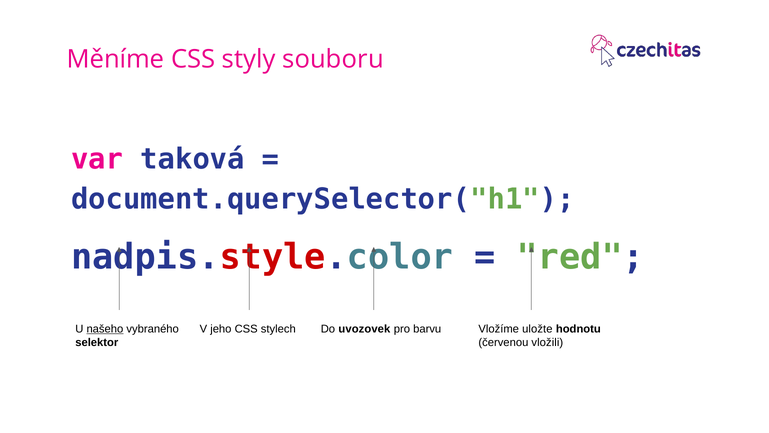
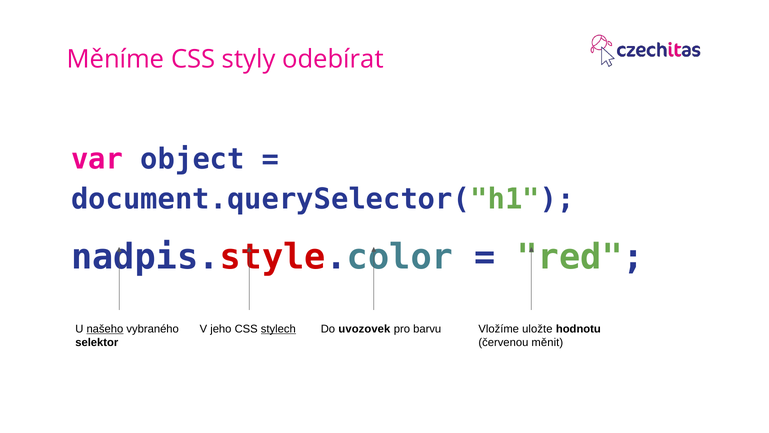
souboru: souboru -> odebírat (333, 59)
taková: taková -> object (193, 159)
stylech underline: none -> present (278, 329)
vložili: vložili -> měnit (547, 342)
